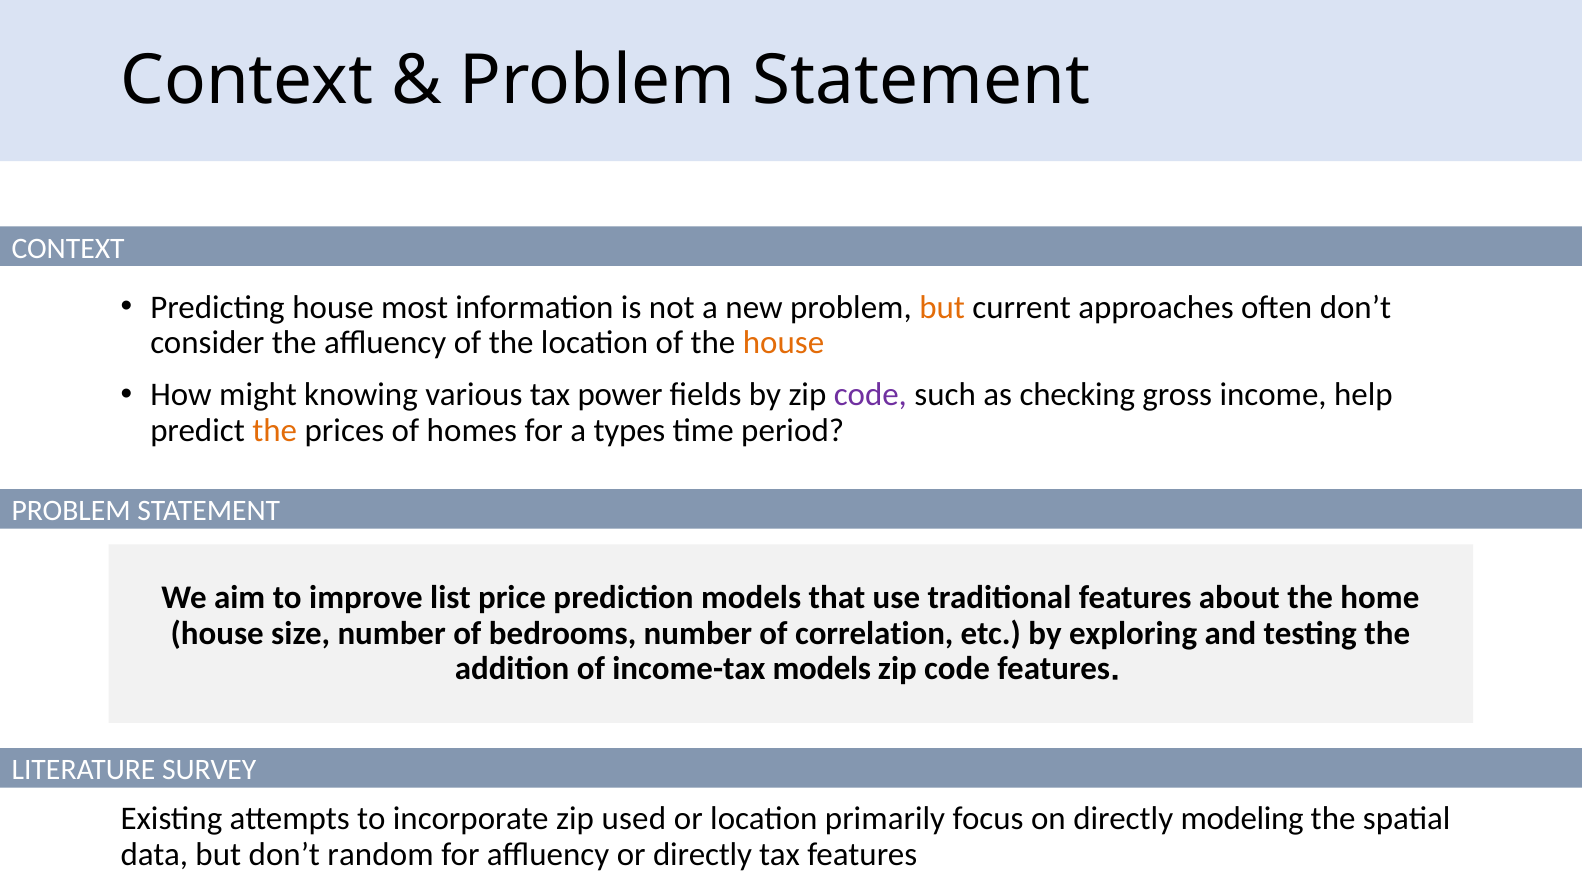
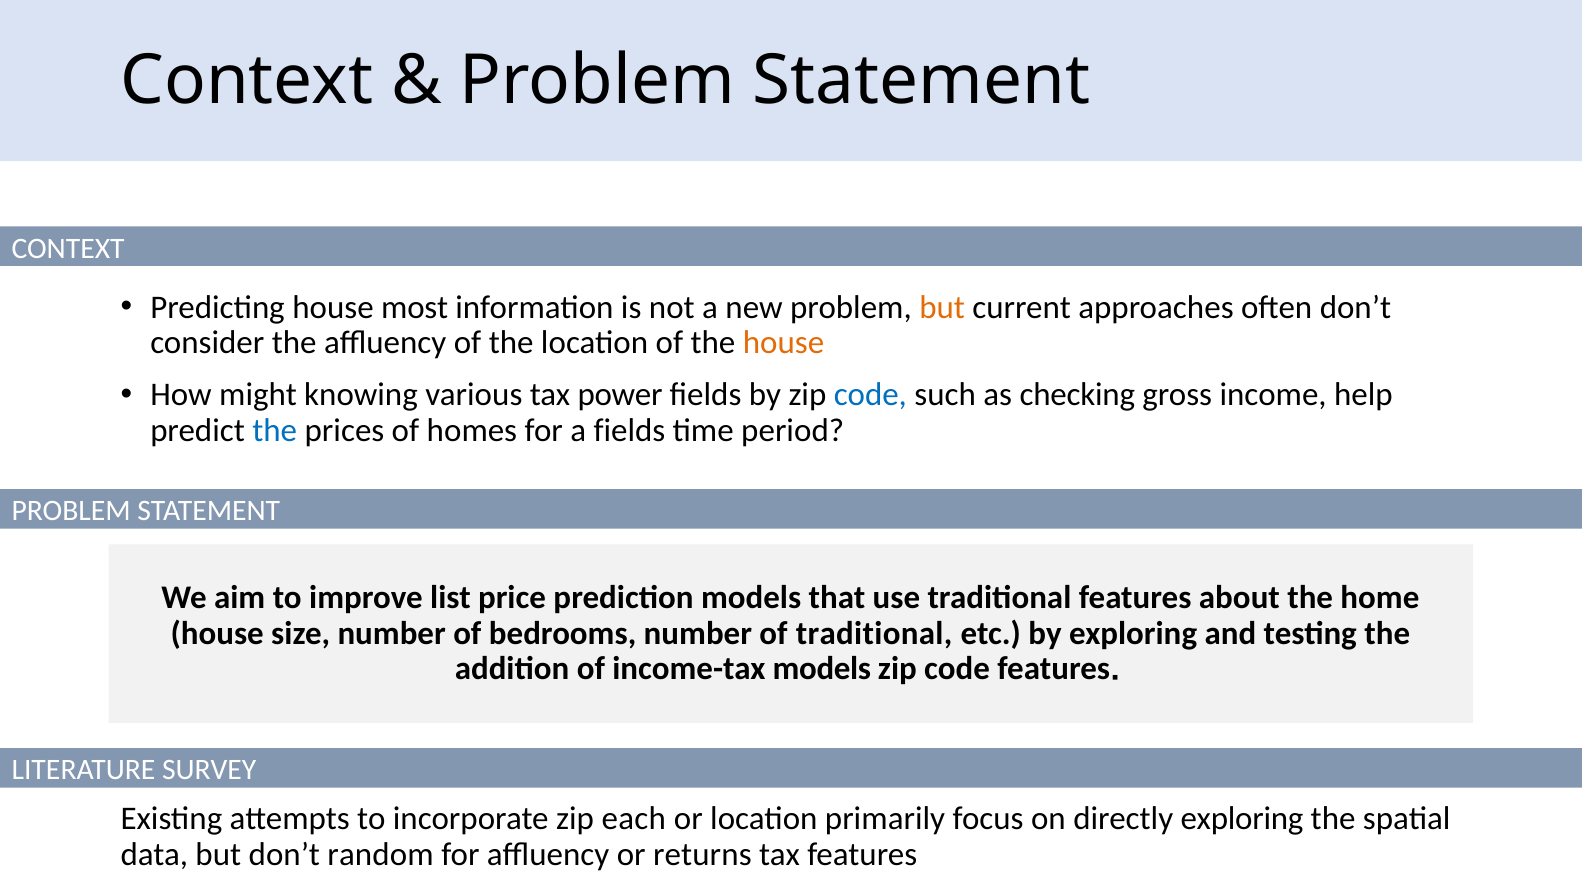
code colour: purple -> blue (870, 395)
the colour: orange -> blue (275, 431)
a types: types -> fields (629, 431)
of correlation: correlation -> traditional (874, 633)
used: used -> each (634, 818)
directly modeling: modeling -> exploring (1242, 818)
or directly: directly -> returns (702, 854)
